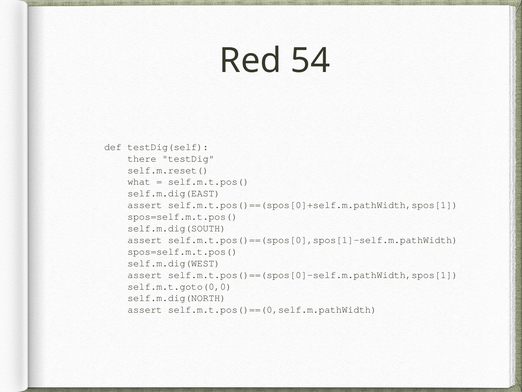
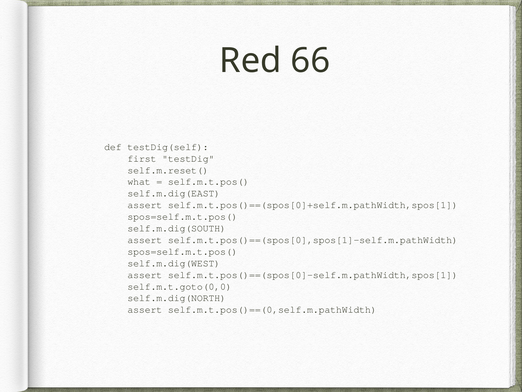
54: 54 -> 66 (310, 61)
there: there -> first (142, 158)
